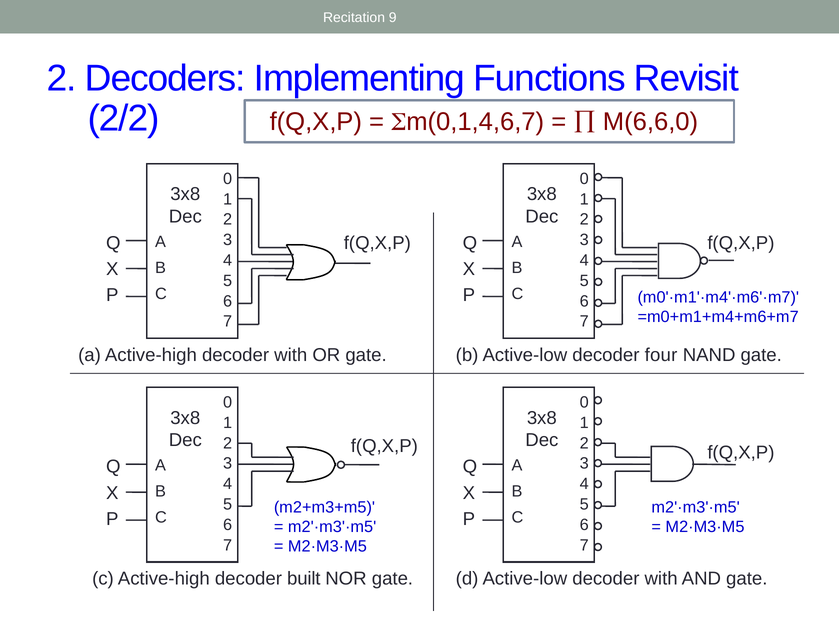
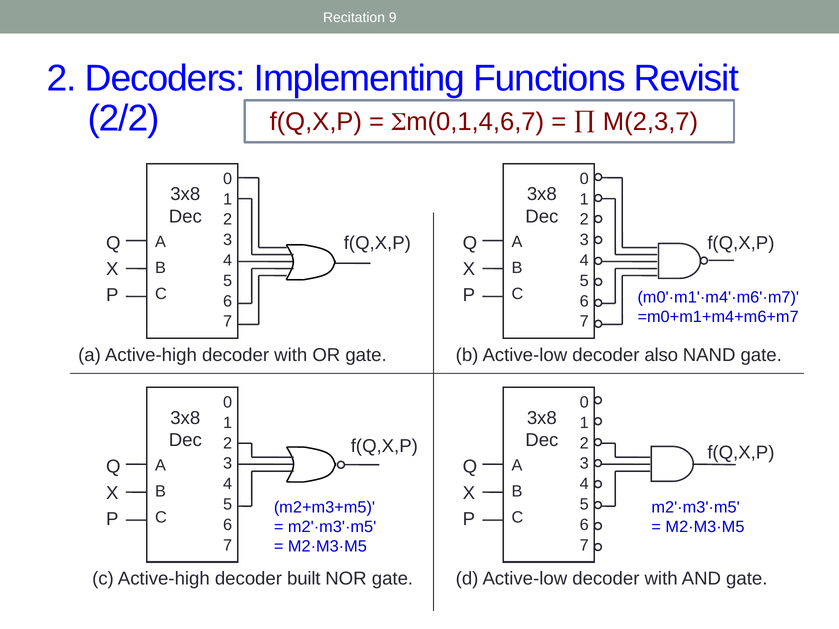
M(6,6,0: M(6,6,0 -> M(2,3,7 (650, 122)
four: four -> also (661, 355)
